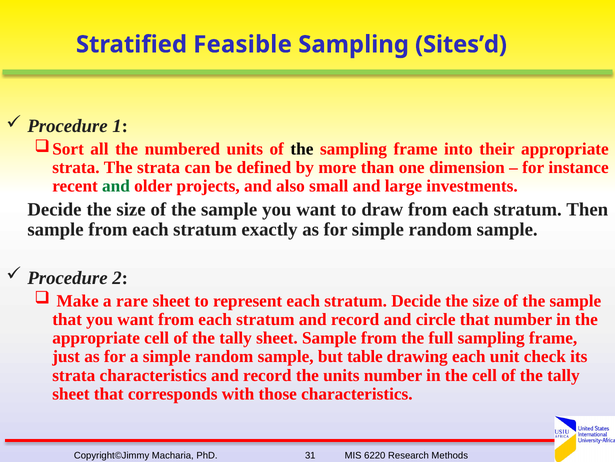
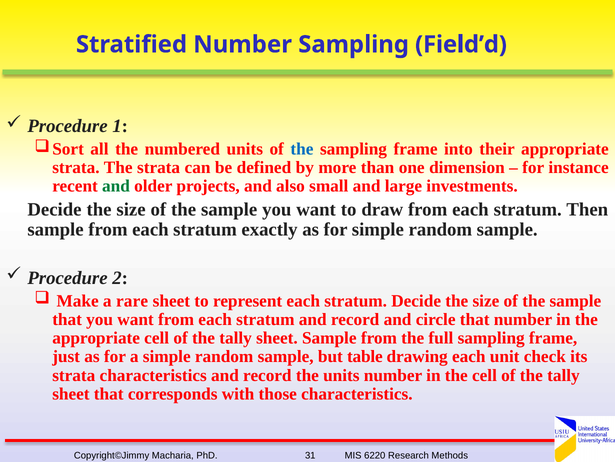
Stratified Feasible: Feasible -> Number (243, 44)
Sites’d: Sites’d -> Field’d (461, 44)
the colour: black -> blue (302, 149)
